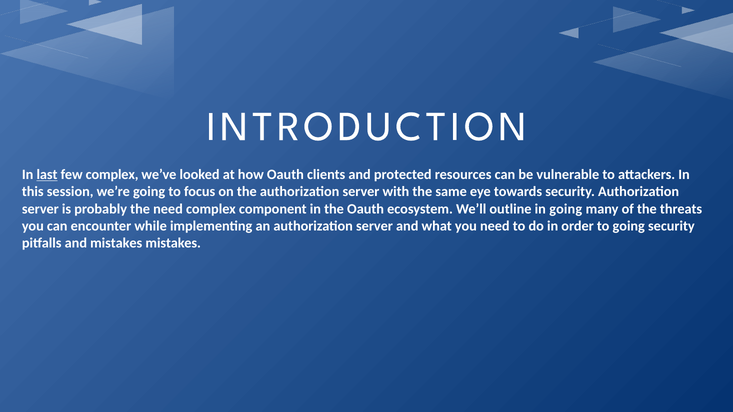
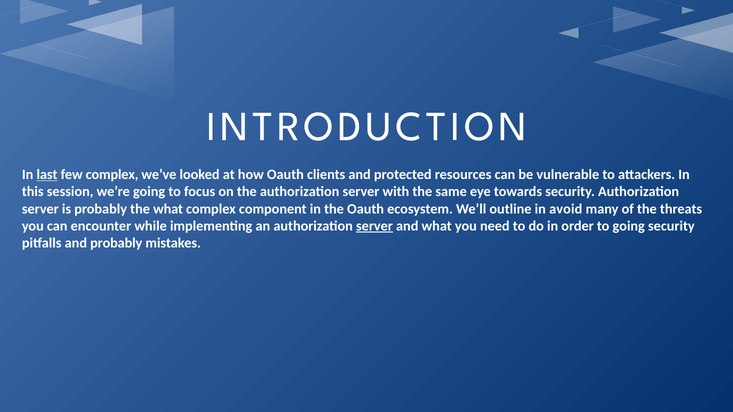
the need: need -> what (168, 209)
in going: going -> avoid (566, 209)
server underline: none -> present (375, 226)
and mistakes: mistakes -> probably (116, 243)
